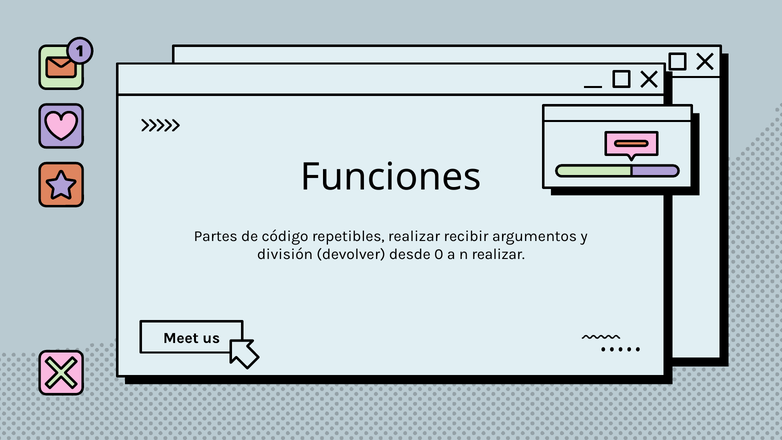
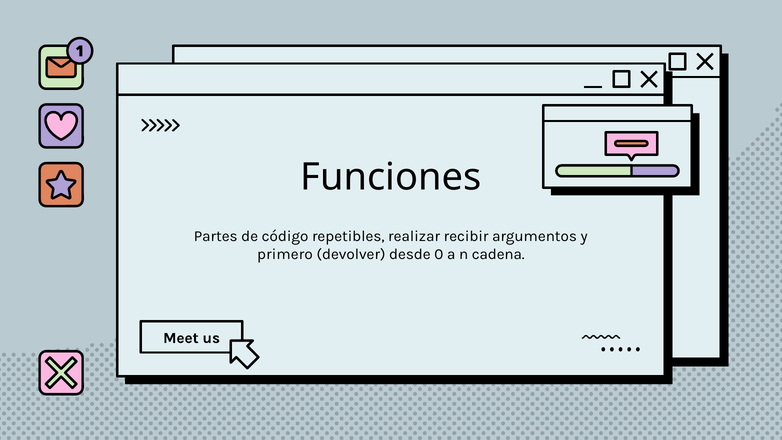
división: división -> primero (285, 254)
n realizar: realizar -> cadena (498, 254)
